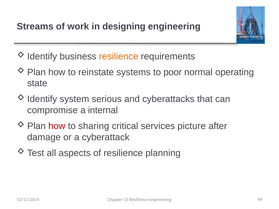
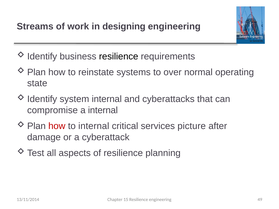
resilience colour: orange -> black (119, 56)
poor: poor -> over (173, 72)
system serious: serious -> internal (107, 99)
to sharing: sharing -> internal (94, 126)
